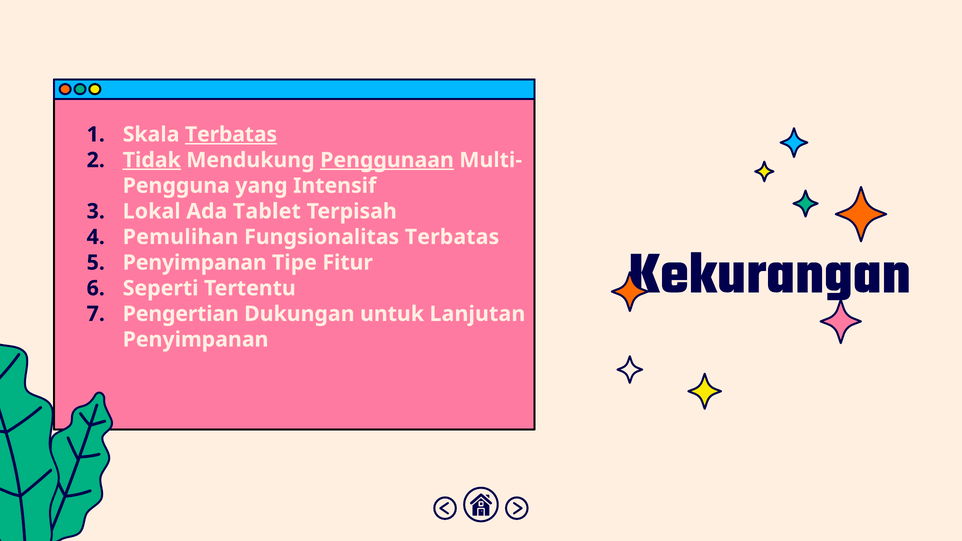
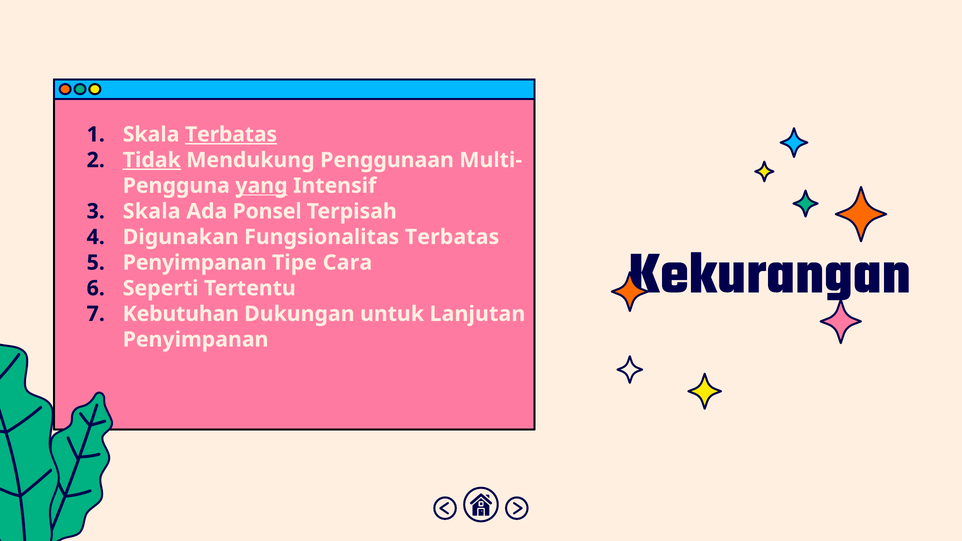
Penggunaan underline: present -> none (387, 160)
yang underline: none -> present (261, 186)
Lokal: Lokal -> Skala (152, 211)
Tablet: Tablet -> Ponsel (267, 211)
Pemulihan: Pemulihan -> Digunakan (181, 237)
Fitur: Fitur -> Cara (347, 263)
Pengertian: Pengertian -> Kebutuhan (181, 314)
